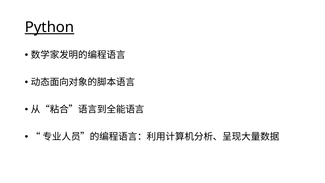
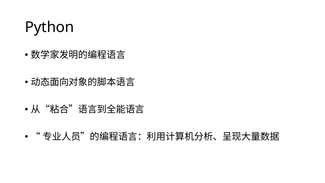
Python underline: present -> none (49, 27)
